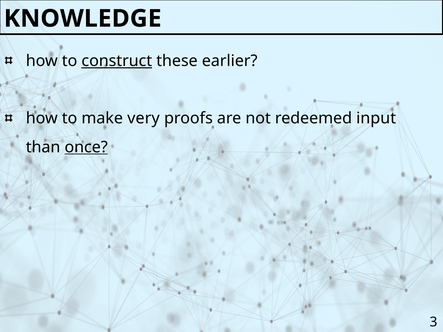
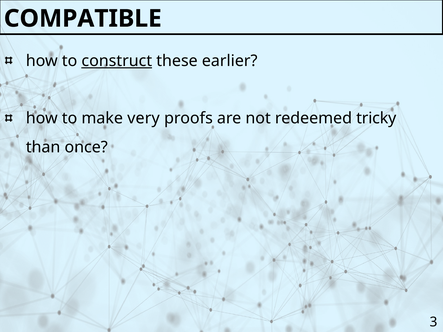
KNOWLEDGE: KNOWLEDGE -> COMPATIBLE (83, 19)
input: input -> tricky (376, 118)
once underline: present -> none (86, 147)
